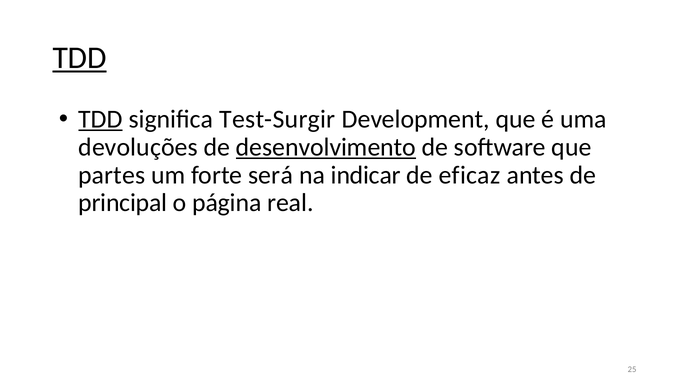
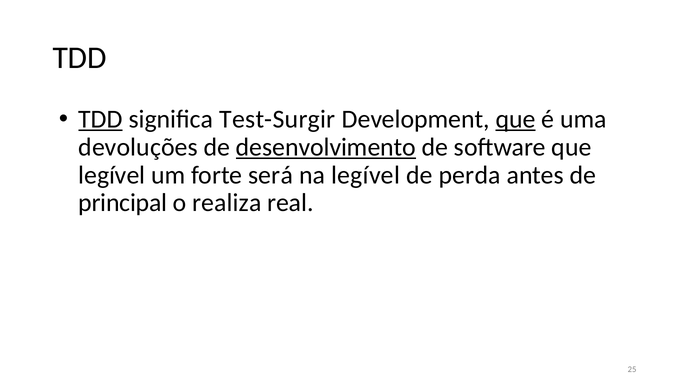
TDD underline: present -> none (80, 58)
que underline: none -> present (516, 120)
partes: partes -> legível (112, 175)
na indicar: indicar -> legível (366, 175)
eficaz: eficaz -> perda (470, 175)
página: página -> realiza (227, 203)
